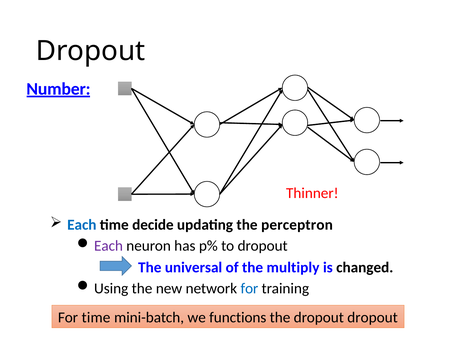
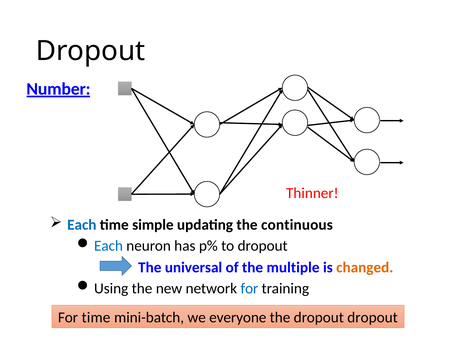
decide: decide -> simple (153, 225)
perceptron: perceptron -> continuous (297, 225)
Each colour: purple -> blue (108, 246)
multiply: multiply -> multiple (293, 268)
changed colour: black -> orange (365, 268)
functions: functions -> everyone (238, 317)
